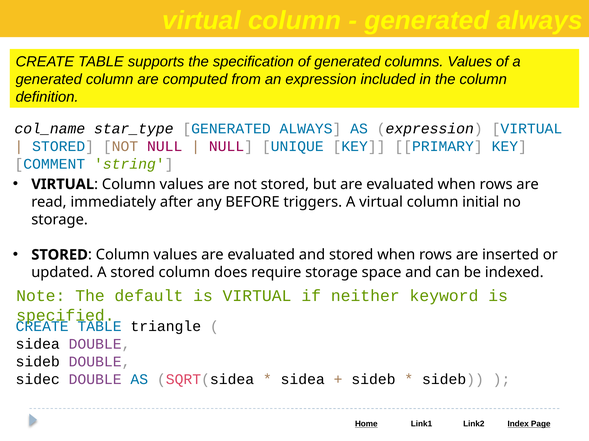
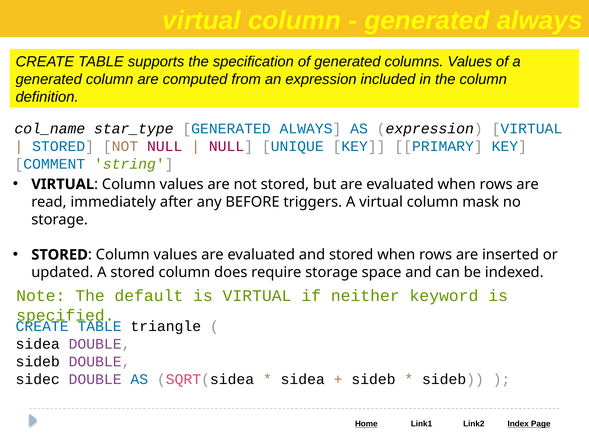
initial: initial -> mask (481, 202)
